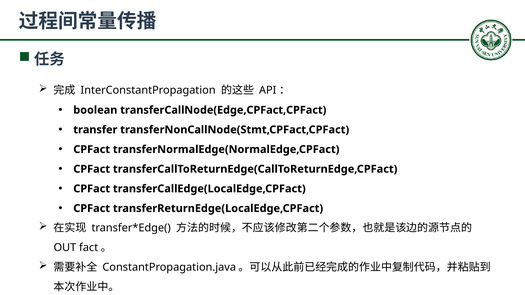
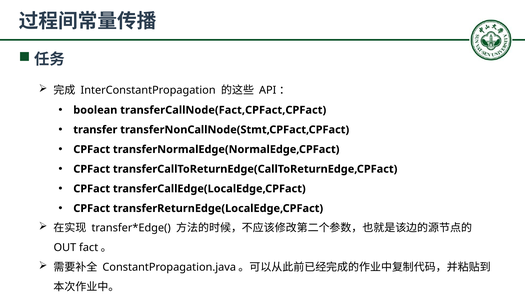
transferCallNode(Edge,CPFact,CPFact: transferCallNode(Edge,CPFact,CPFact -> transferCallNode(Fact,CPFact,CPFact (223, 110)
